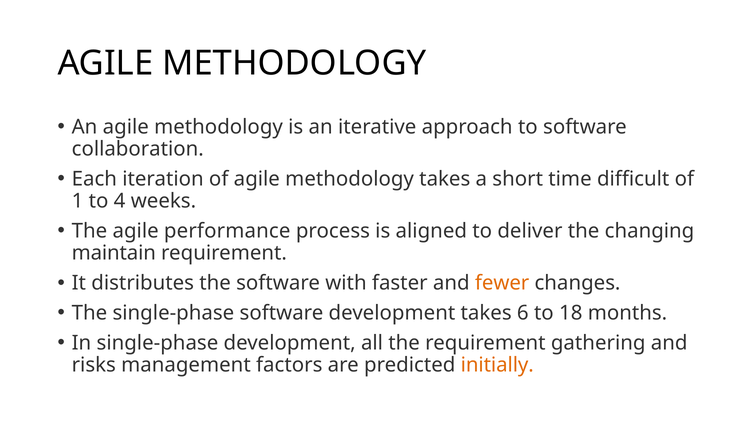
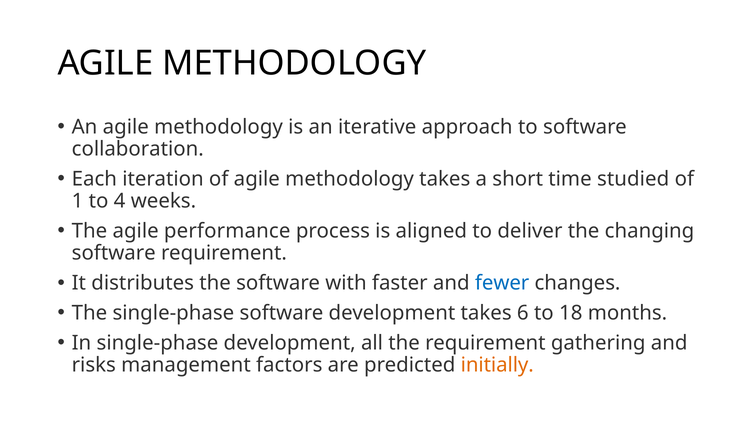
difficult: difficult -> studied (633, 179)
maintain: maintain -> software (114, 253)
fewer colour: orange -> blue (502, 283)
